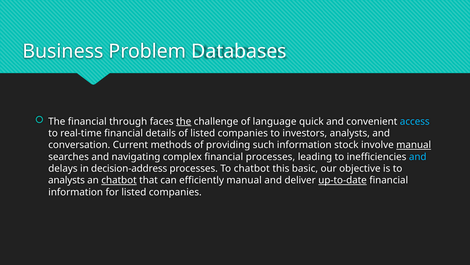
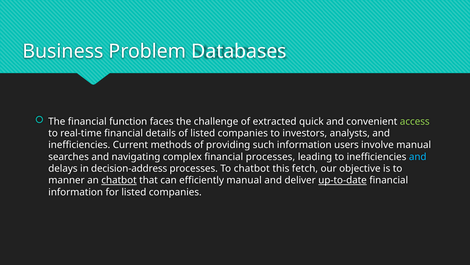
through: through -> function (128, 121)
the underline: present -> none (184, 121)
language: language -> extracted (275, 121)
access colour: light blue -> light green (415, 121)
conversation: conversation -> inefficiencies (79, 145)
stock: stock -> users (346, 145)
manual underline: present -> none (414, 145)
basic: basic -> fetch (305, 168)
analysts: analysts -> manner (66, 180)
